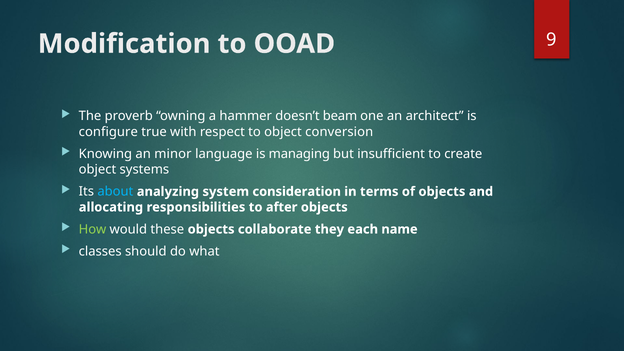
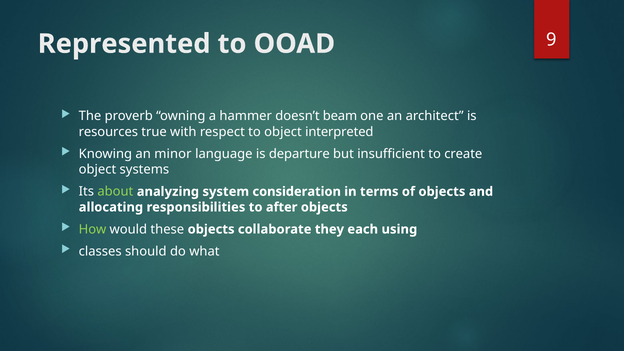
Modification: Modification -> Represented (124, 44)
configure: configure -> resources (108, 132)
conversion: conversion -> interpreted (339, 132)
managing: managing -> departure (299, 154)
about colour: light blue -> light green (115, 192)
name: name -> using (399, 229)
